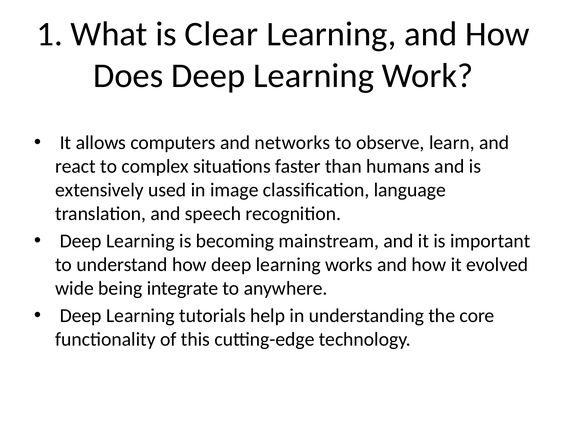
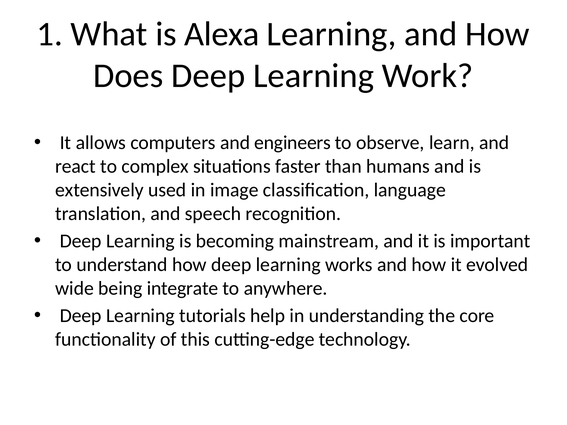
Clear: Clear -> Alexa (222, 34)
networks: networks -> engineers (293, 143)
